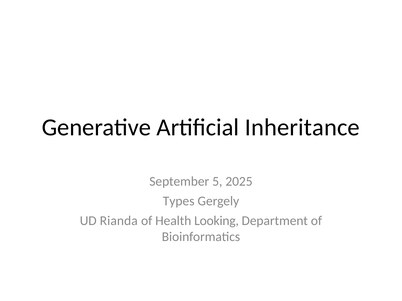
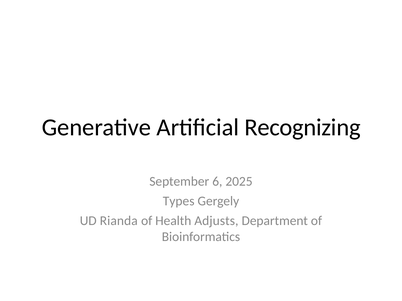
Inheritance: Inheritance -> Recognizing (302, 128)
5: 5 -> 6 (217, 182)
Looking: Looking -> Adjusts (216, 221)
